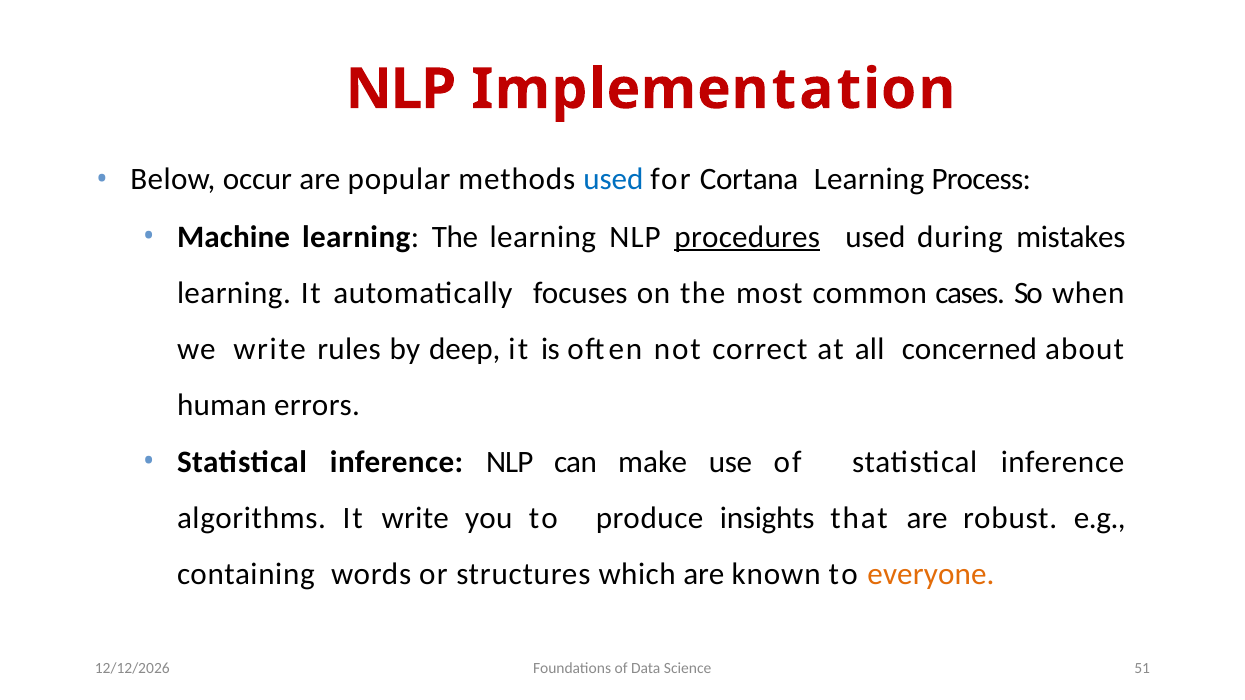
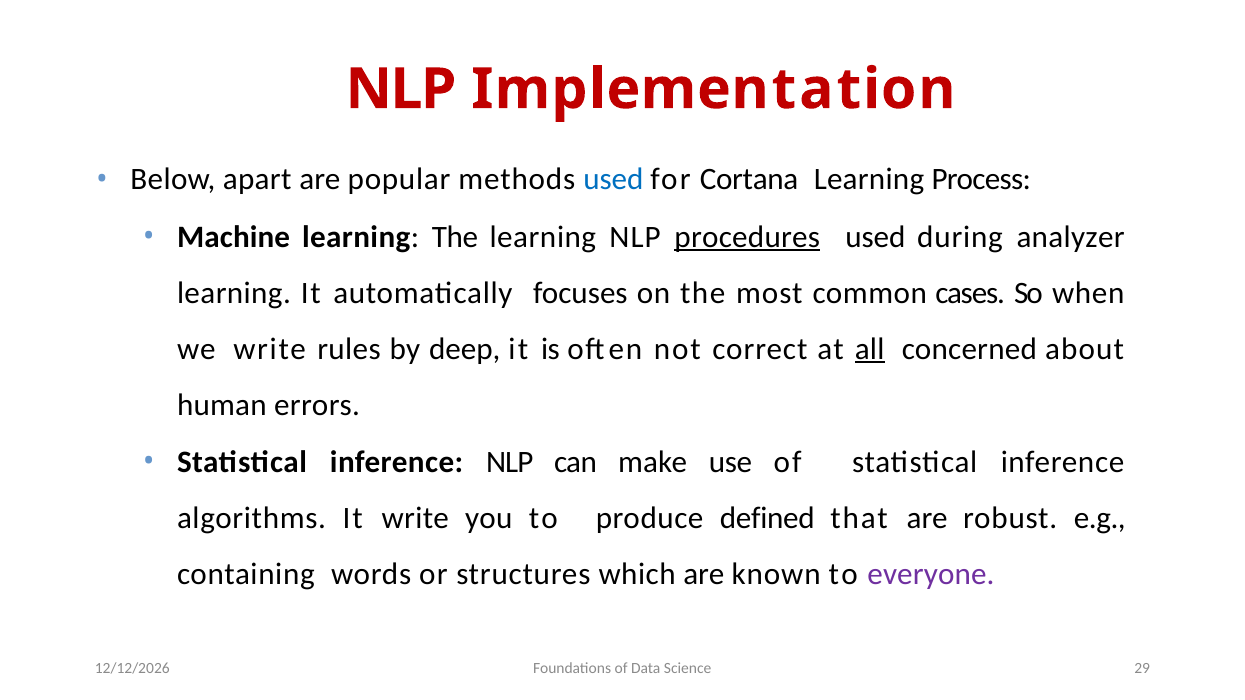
occur: occur -> apart (257, 180)
mistakes: mistakes -> analyzer (1071, 237)
all underline: none -> present (870, 349)
insights: insights -> defined (767, 518)
everyone colour: orange -> purple (931, 574)
51: 51 -> 29 (1142, 669)
